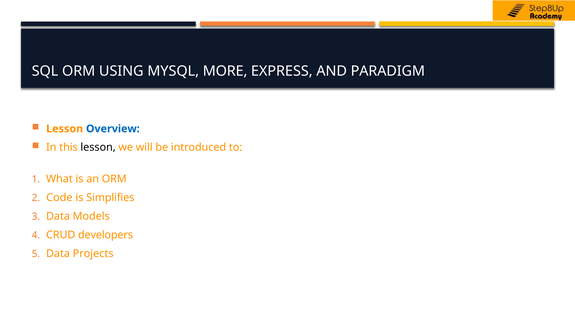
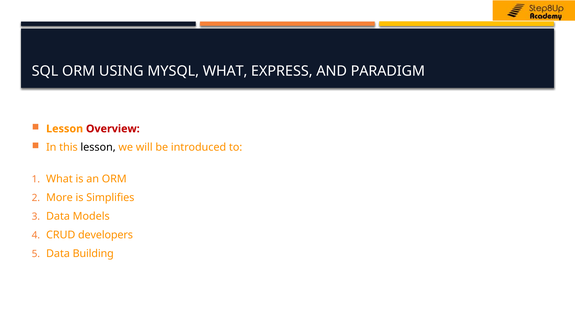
MYSQL MORE: MORE -> WHAT (225, 71)
Overview colour: blue -> red (113, 129)
Code: Code -> More (59, 198)
Projects: Projects -> Building (93, 254)
